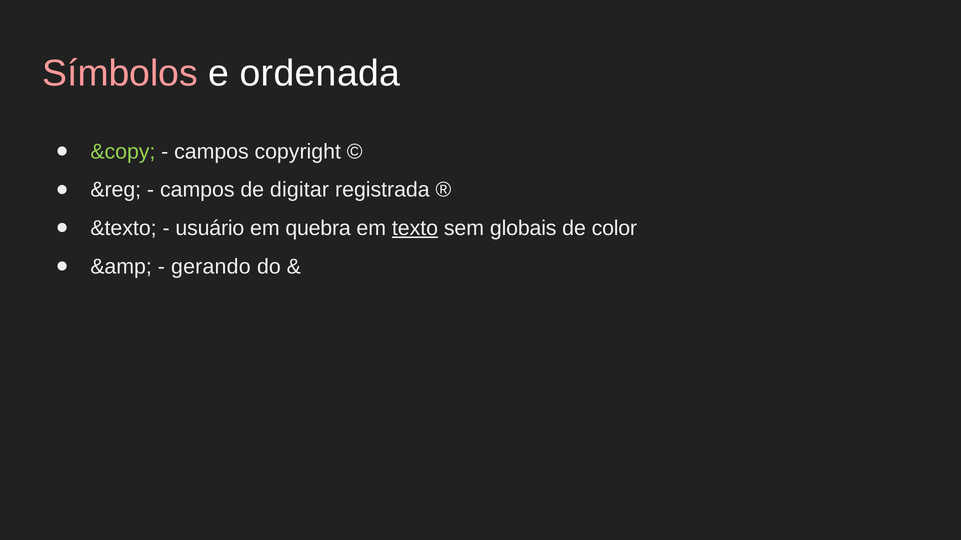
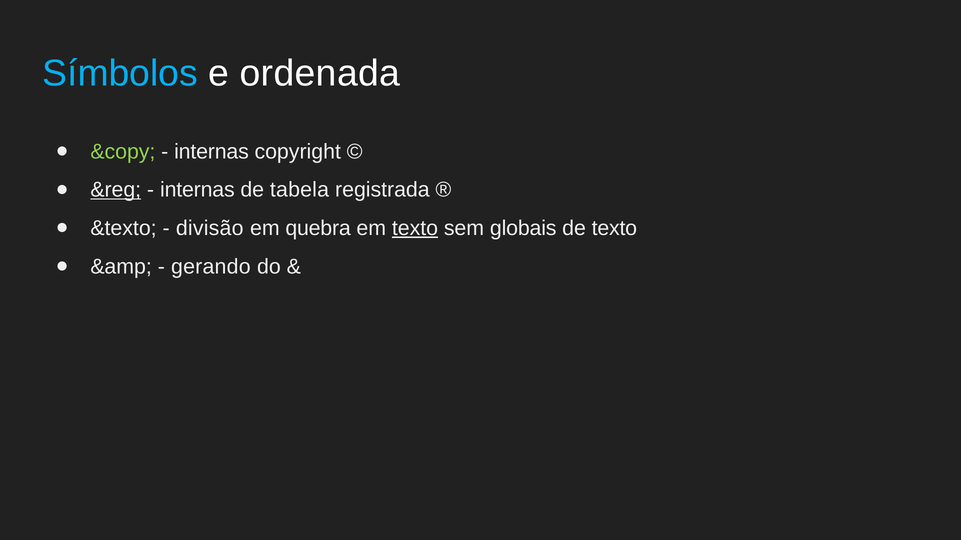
Símbolos colour: pink -> light blue (120, 73)
campos: campos -> internas (212, 152)
&reg underline: none -> present (116, 190)
campos: campos -> internas (197, 190)
digitar: digitar -> tabela (300, 190)
usuário: usuário -> divisão (210, 228)
de color: color -> texto (614, 228)
